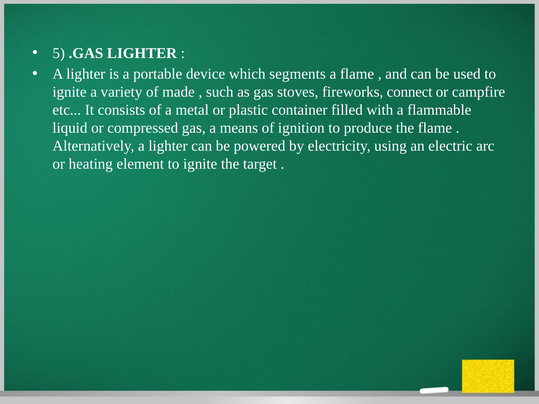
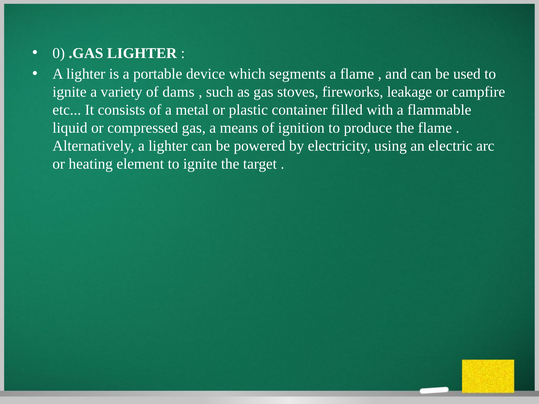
5: 5 -> 0 (59, 53)
made: made -> dams (178, 92)
connect: connect -> leakage (410, 92)
